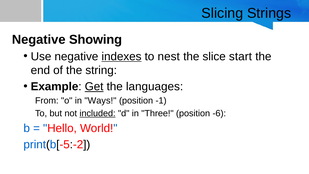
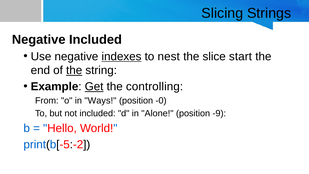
Negative Showing: Showing -> Included (95, 40)
the underline: none -> present (74, 70)
languages: languages -> controlling (155, 87)
-1: -1 -> -0 (161, 101)
included underline: present -> none (98, 113)
Three: Three -> Alone (157, 113)
-6: -6 -> -9 (219, 113)
